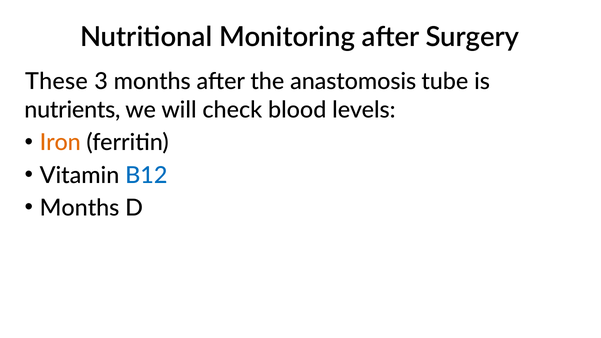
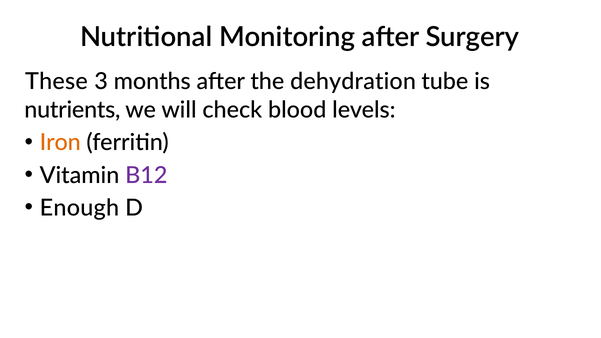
anastomosis: anastomosis -> dehydration (353, 82)
B12 colour: blue -> purple (146, 175)
Months: Months -> Enough (79, 208)
